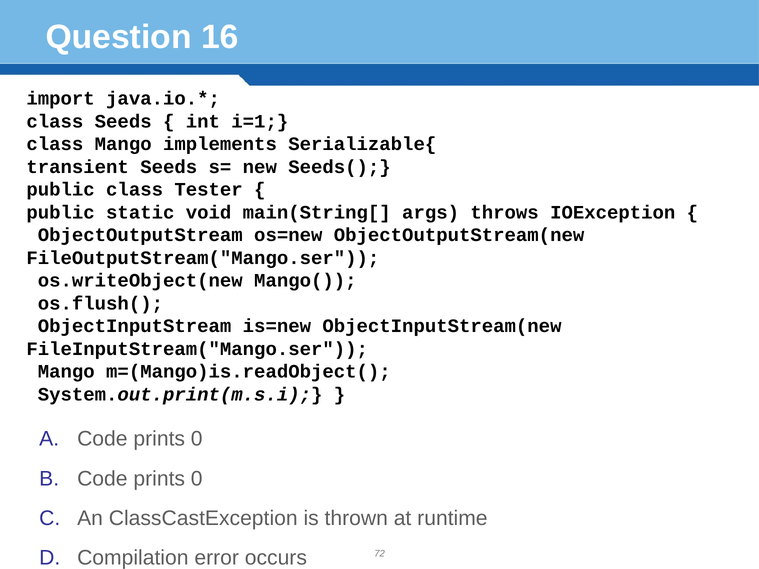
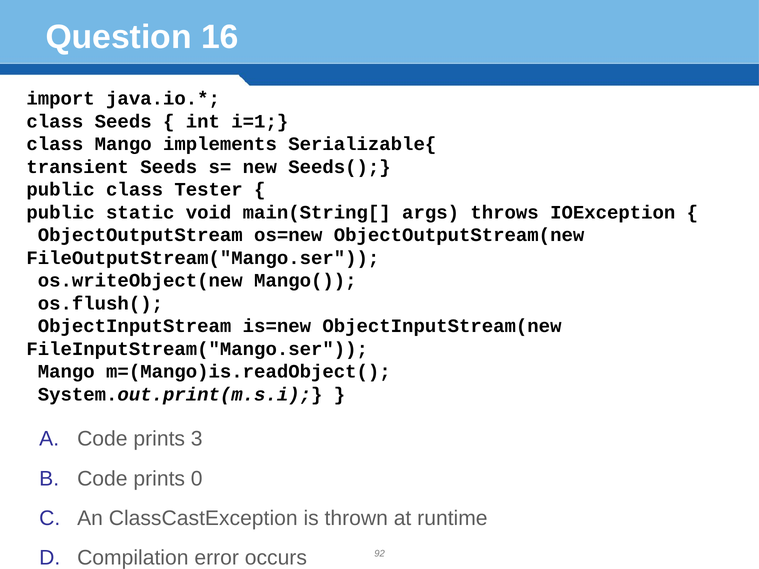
0: 0 -> 3 (197, 439)
72: 72 -> 92 (380, 554)
